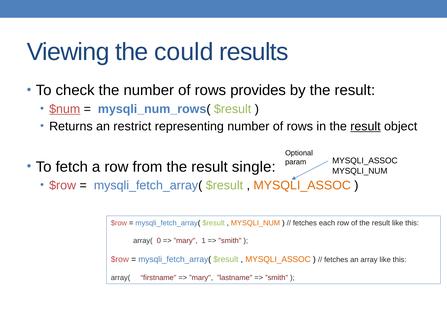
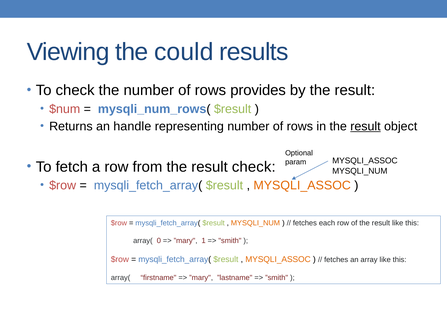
$num underline: present -> none (65, 109)
restrict: restrict -> handle (132, 127)
result single: single -> check (254, 167)
